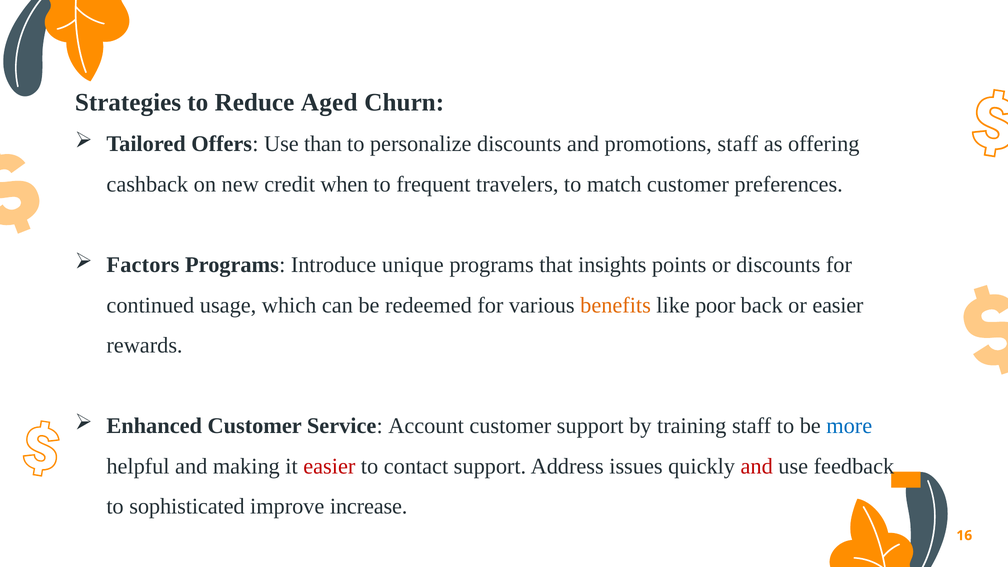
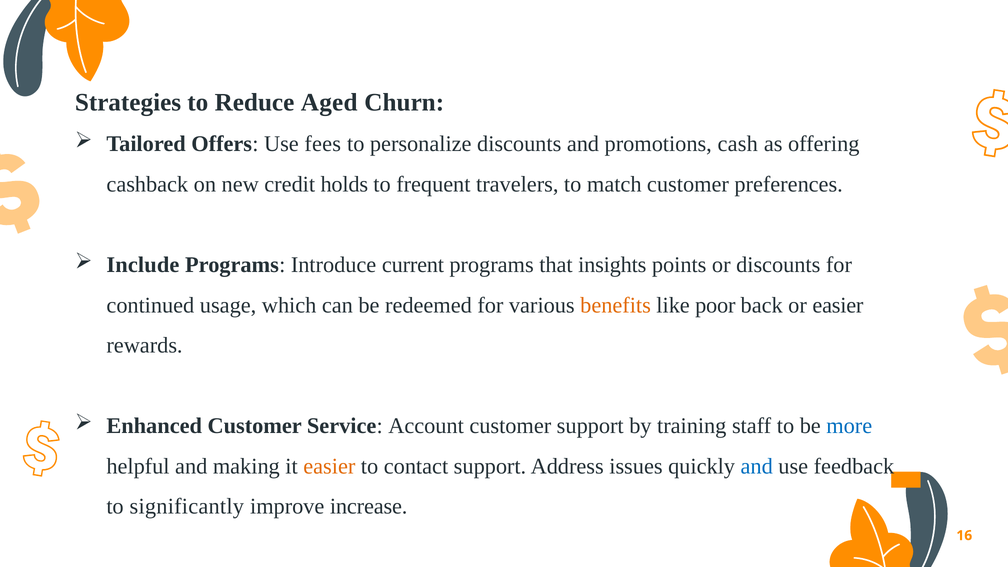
than: than -> fees (323, 144)
promotions staff: staff -> cash (738, 144)
when: when -> holds (344, 184)
Factors: Factors -> Include (143, 265)
unique: unique -> current (413, 265)
easier colour: red -> orange (329, 466)
and colour: red -> blue (757, 466)
sophisticated: sophisticated -> significantly (187, 507)
